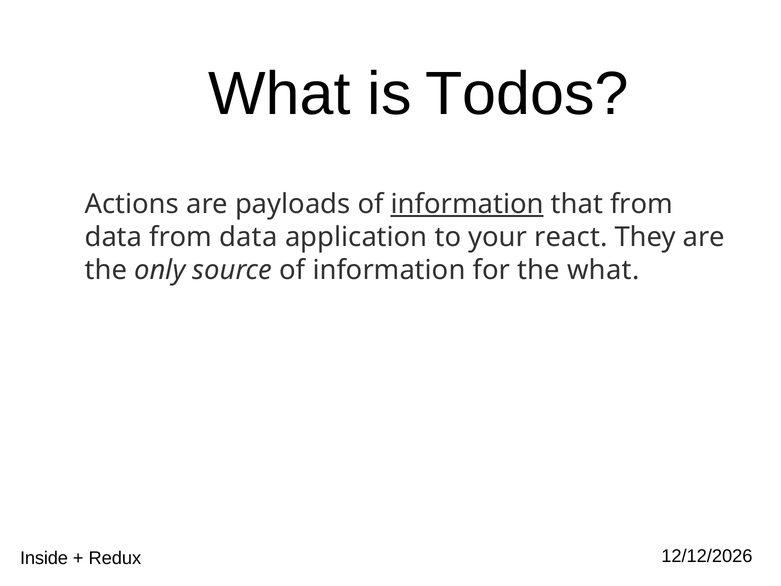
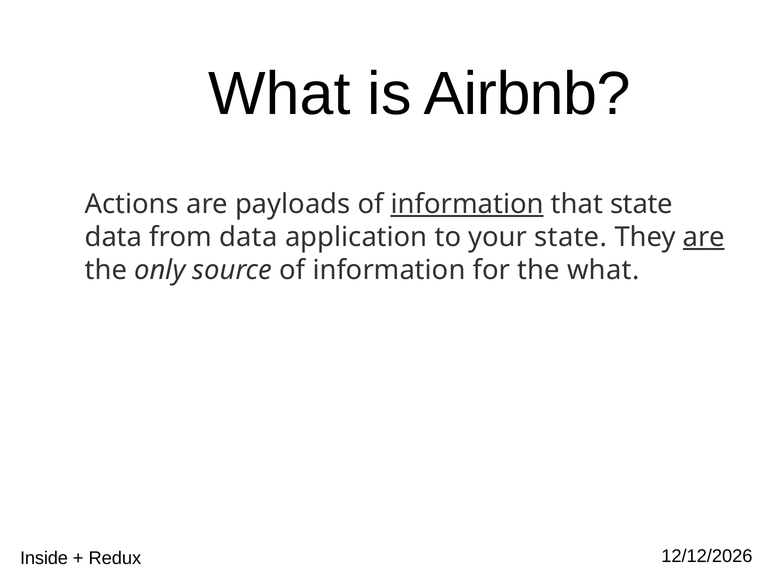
Todos: Todos -> Airbnb (527, 94)
that from: from -> state (641, 204)
your react: react -> state (571, 237)
are underline: none -> present (704, 237)
